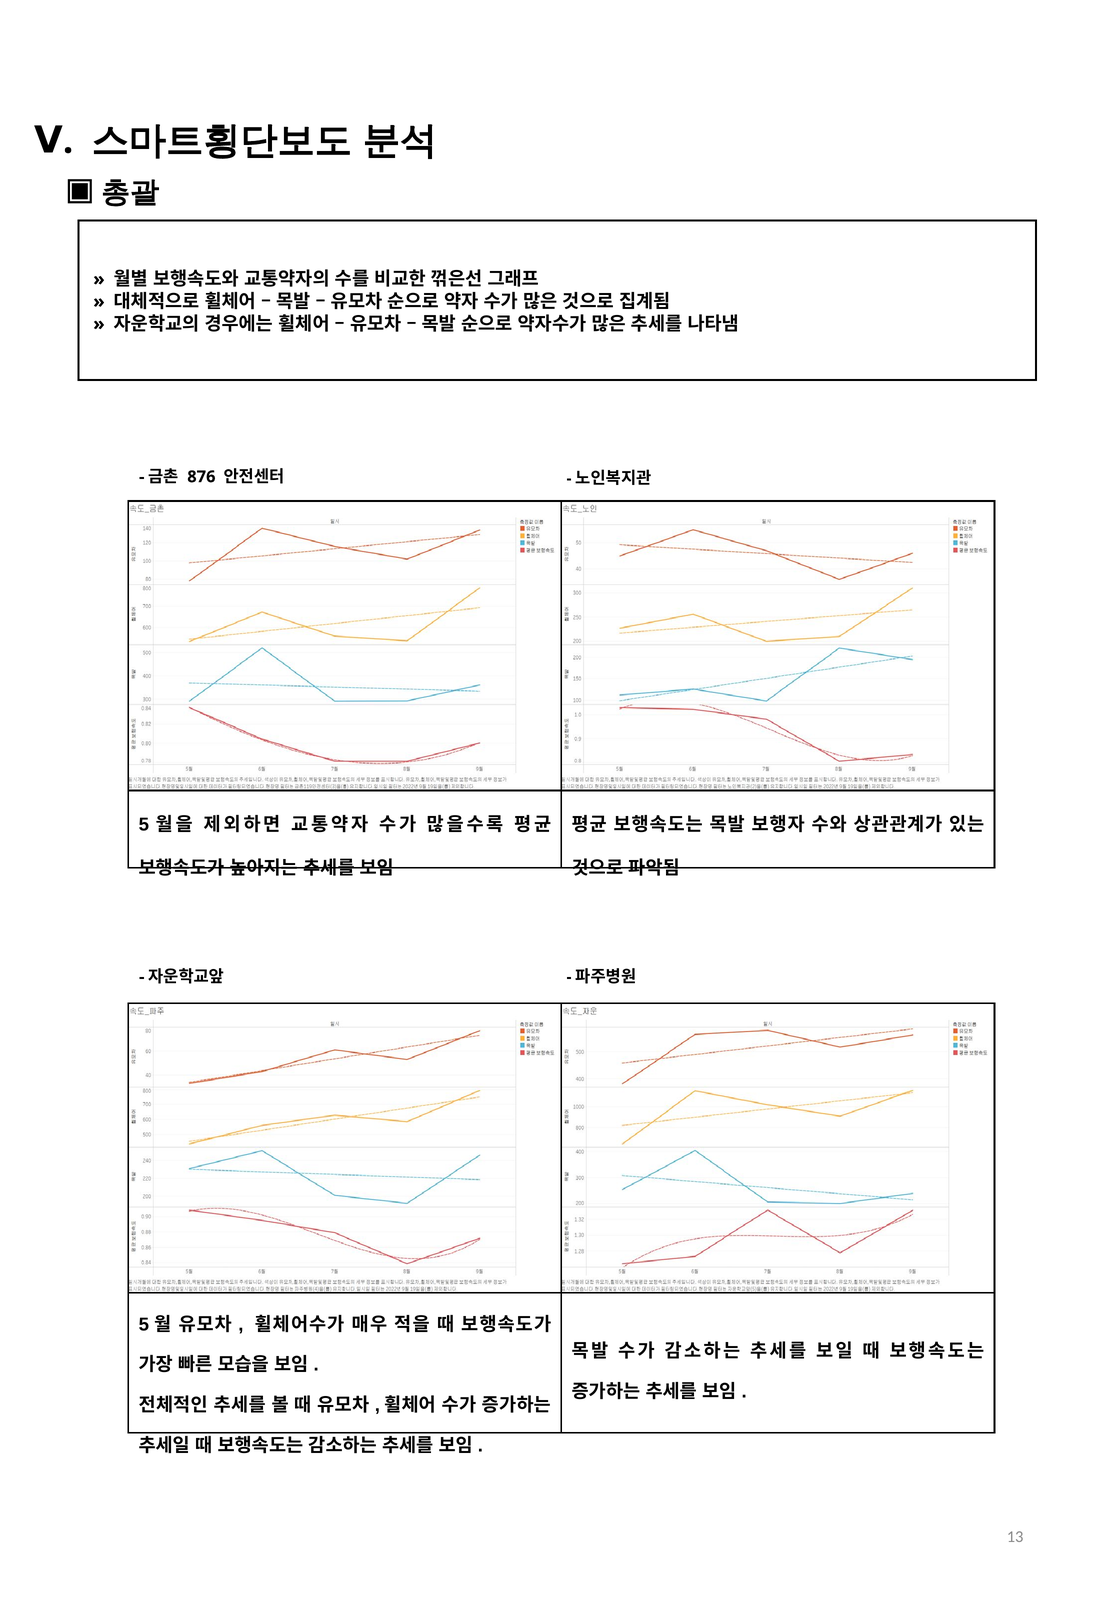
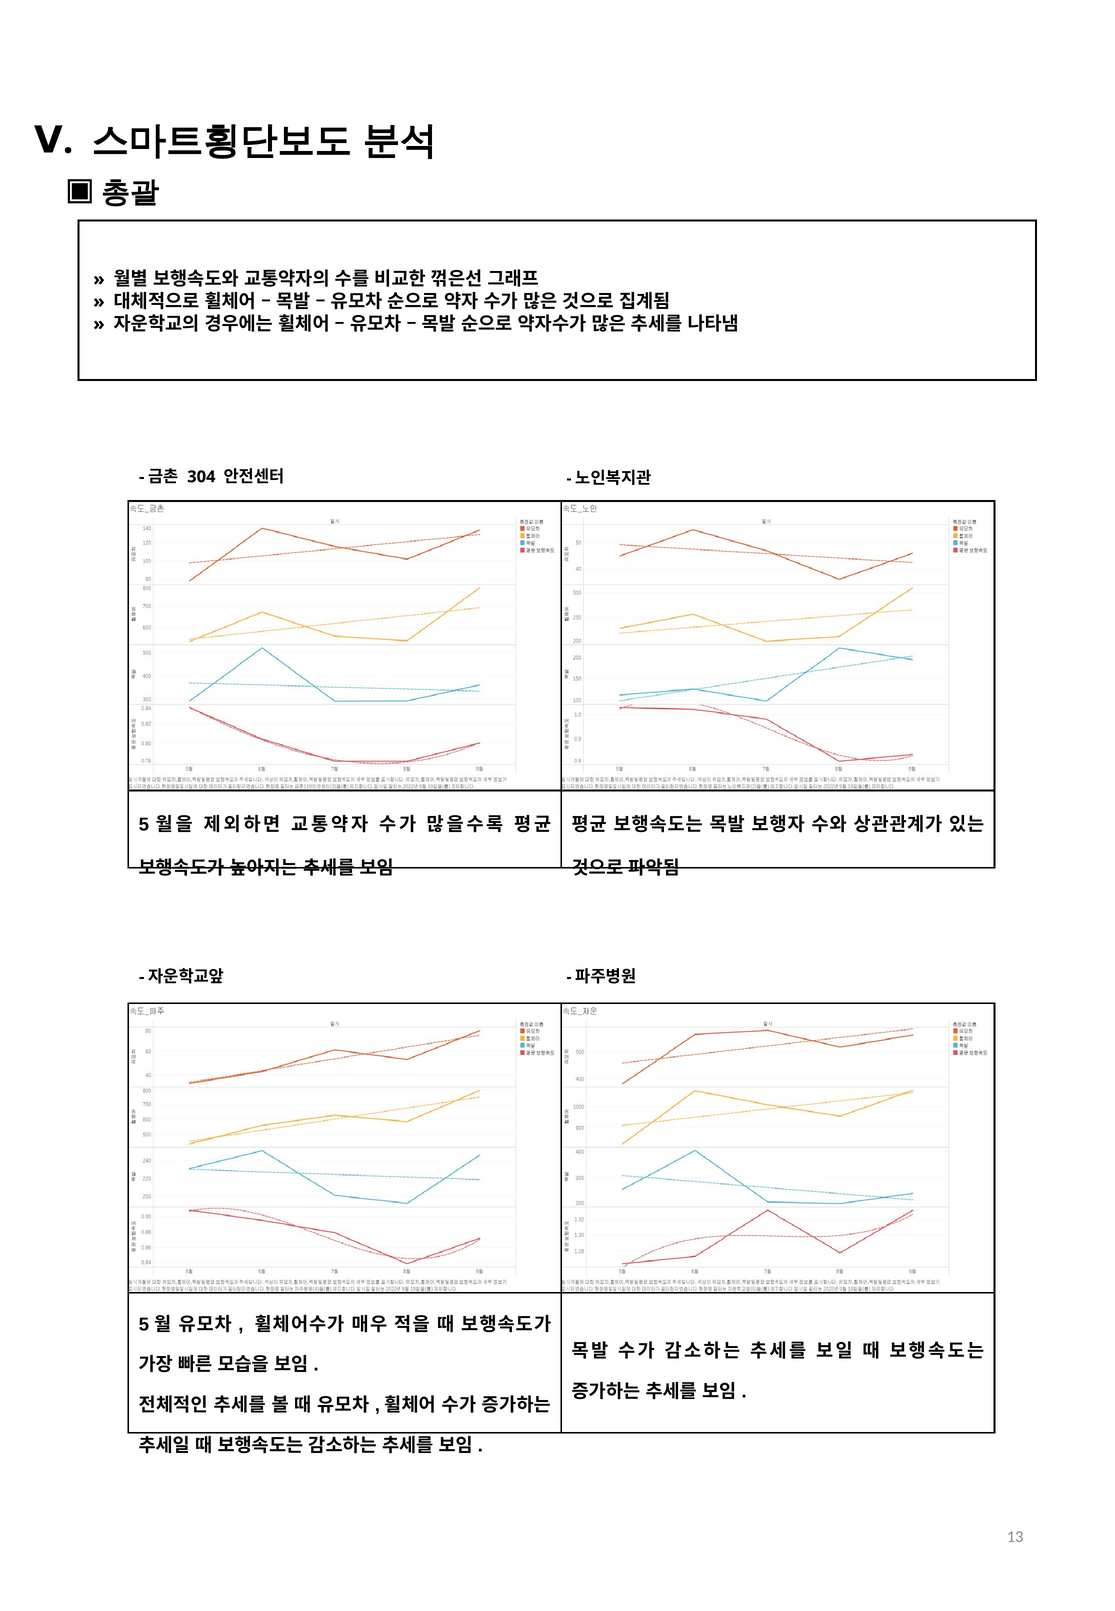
876: 876 -> 304 (201, 477)
